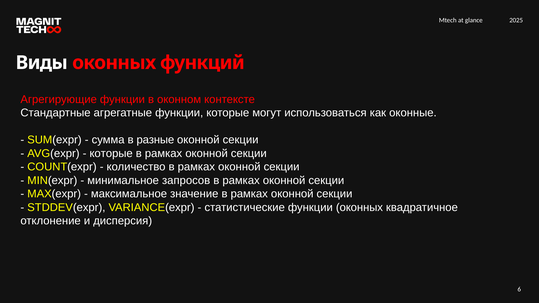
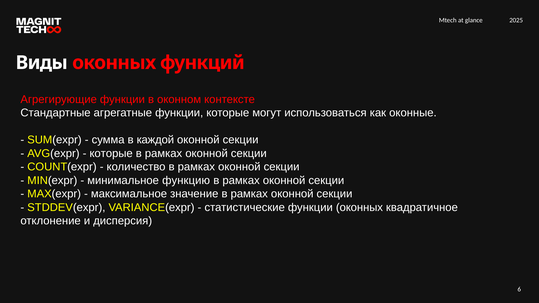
разные: разные -> каждой (155, 140)
запросов: запросов -> функцию (186, 180)
